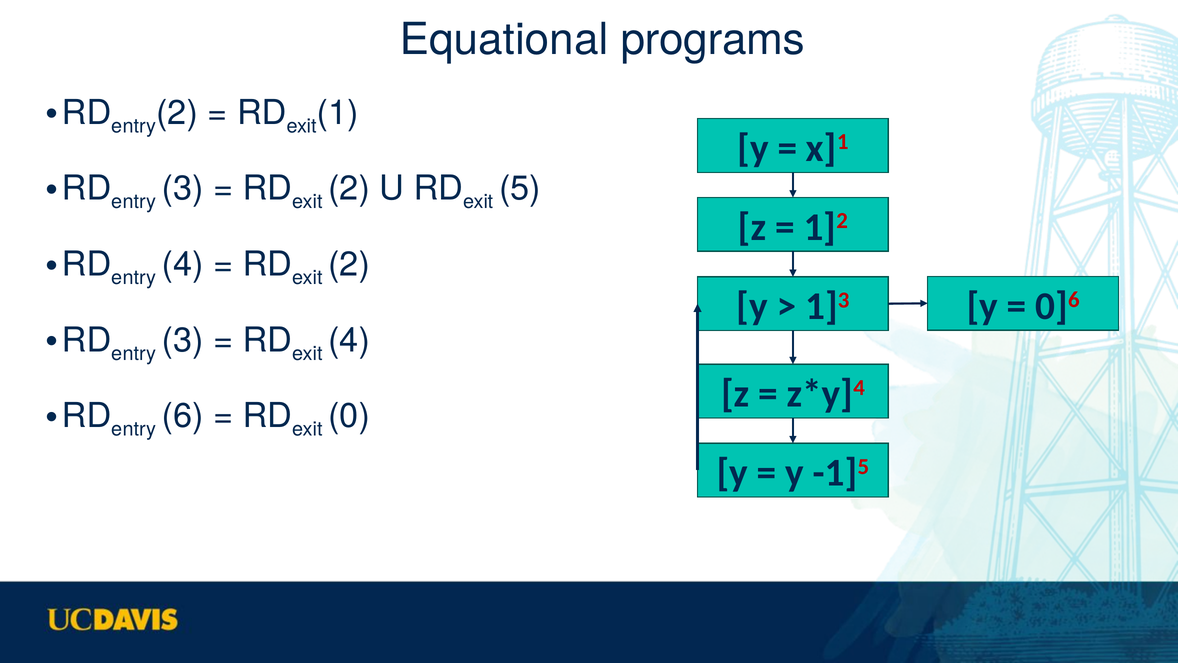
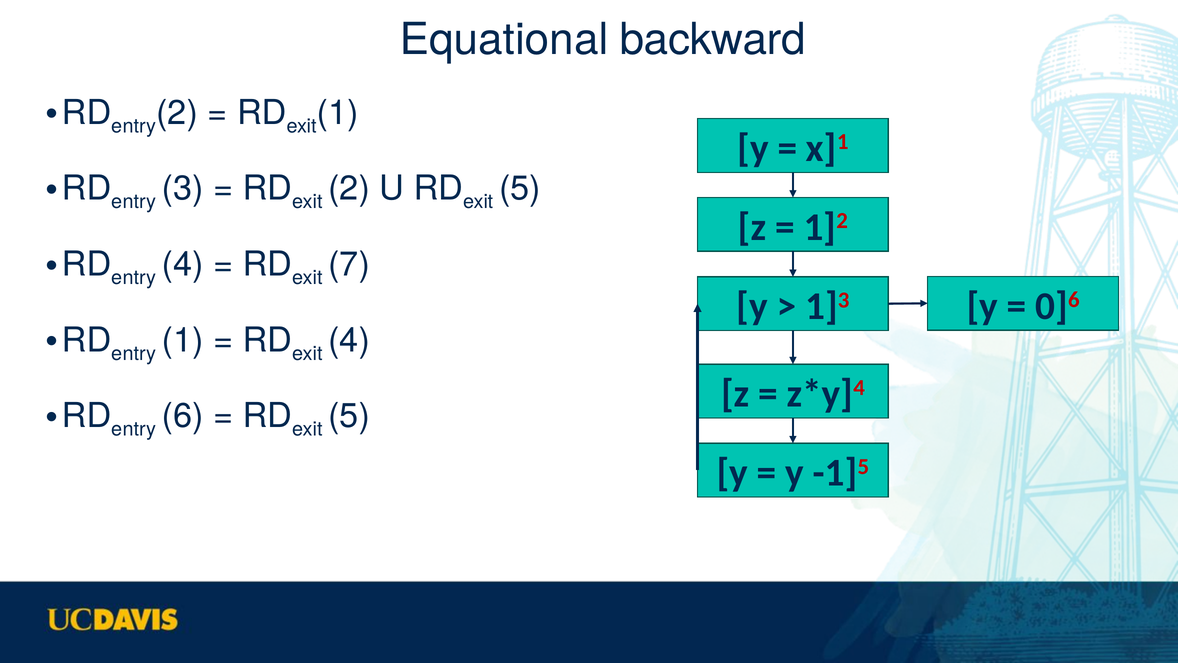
programs: programs -> backward (713, 39)
2: 2 -> 7 (349, 264)
3: 3 -> 1 (183, 340)
0: 0 -> 5 (349, 416)
